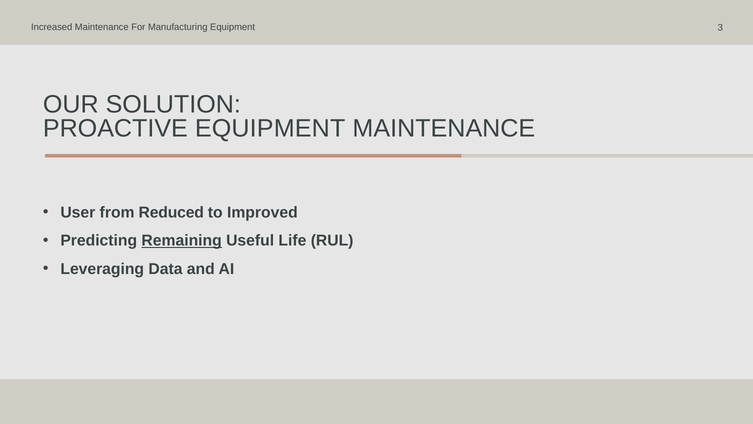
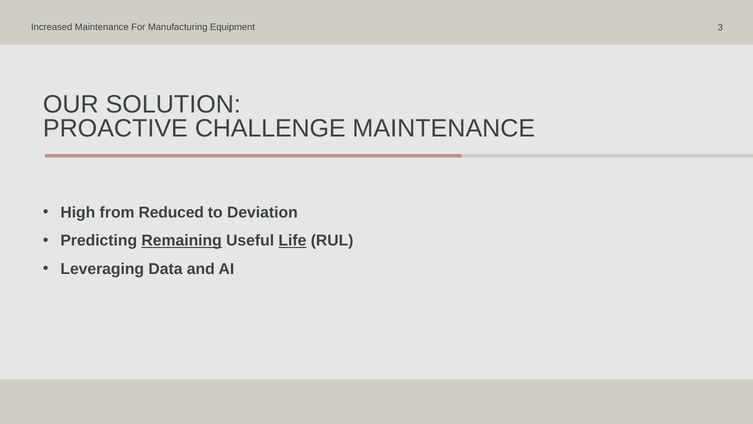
PROACTIVE EQUIPMENT: EQUIPMENT -> CHALLENGE (270, 128)
User: User -> High (78, 212)
Improved: Improved -> Deviation (262, 212)
Life underline: none -> present (292, 241)
